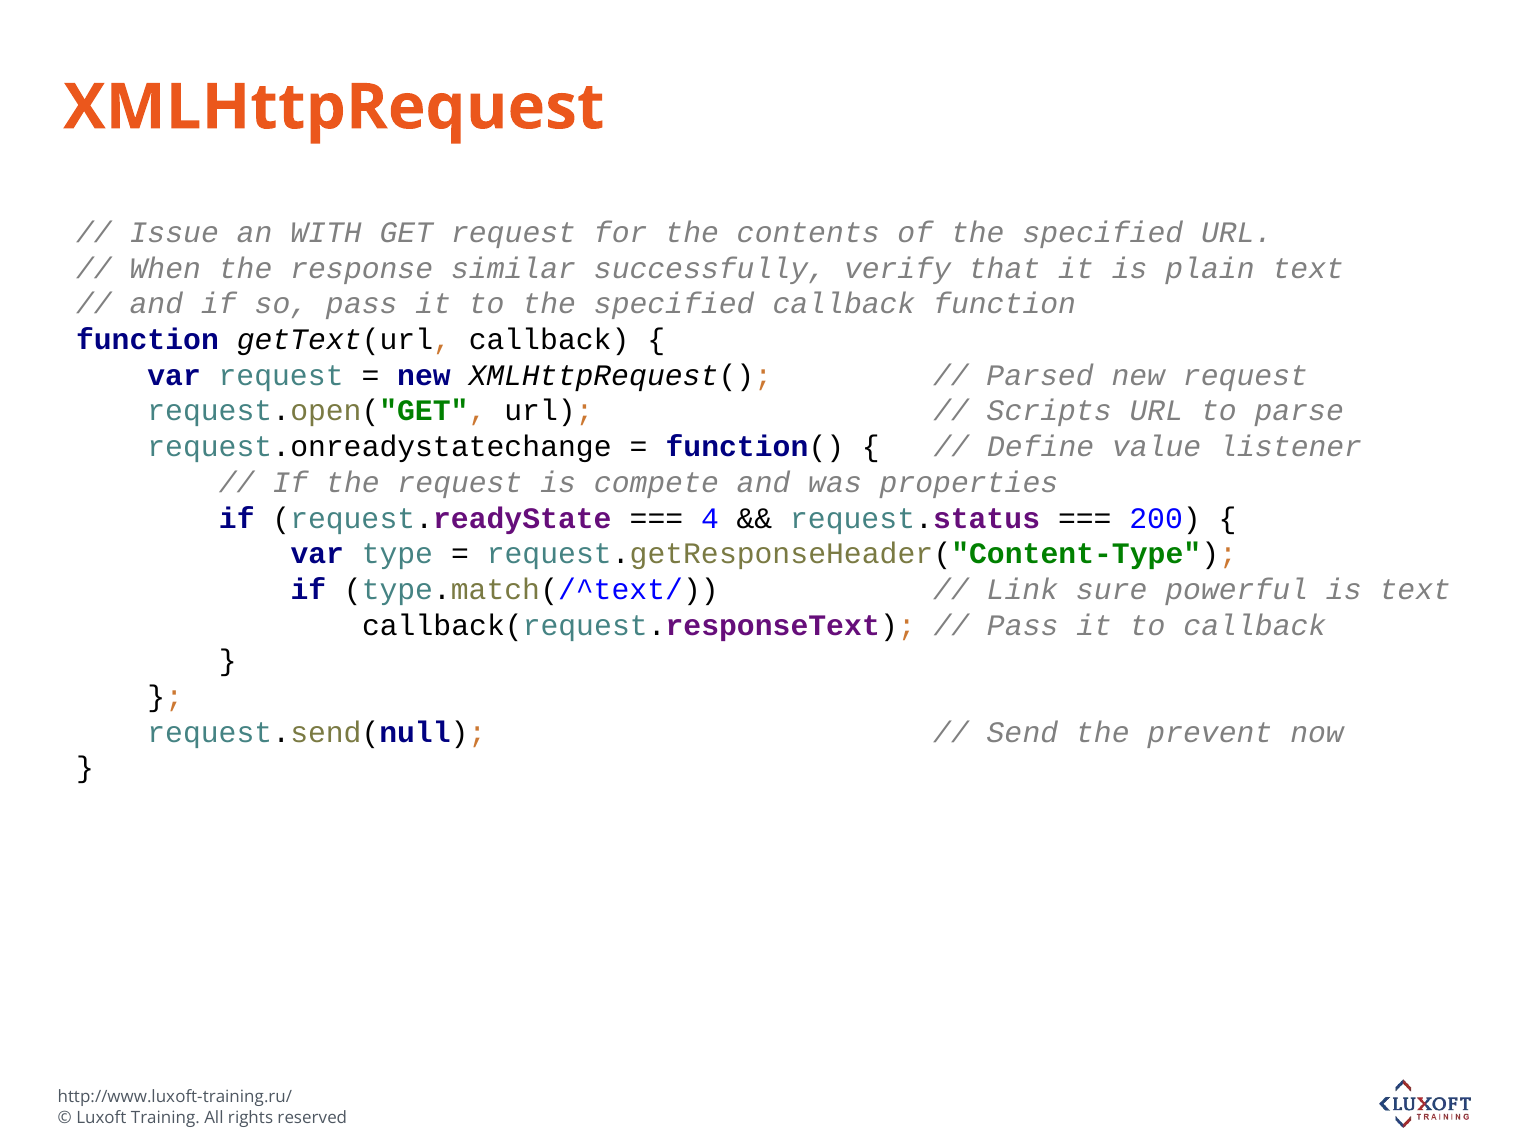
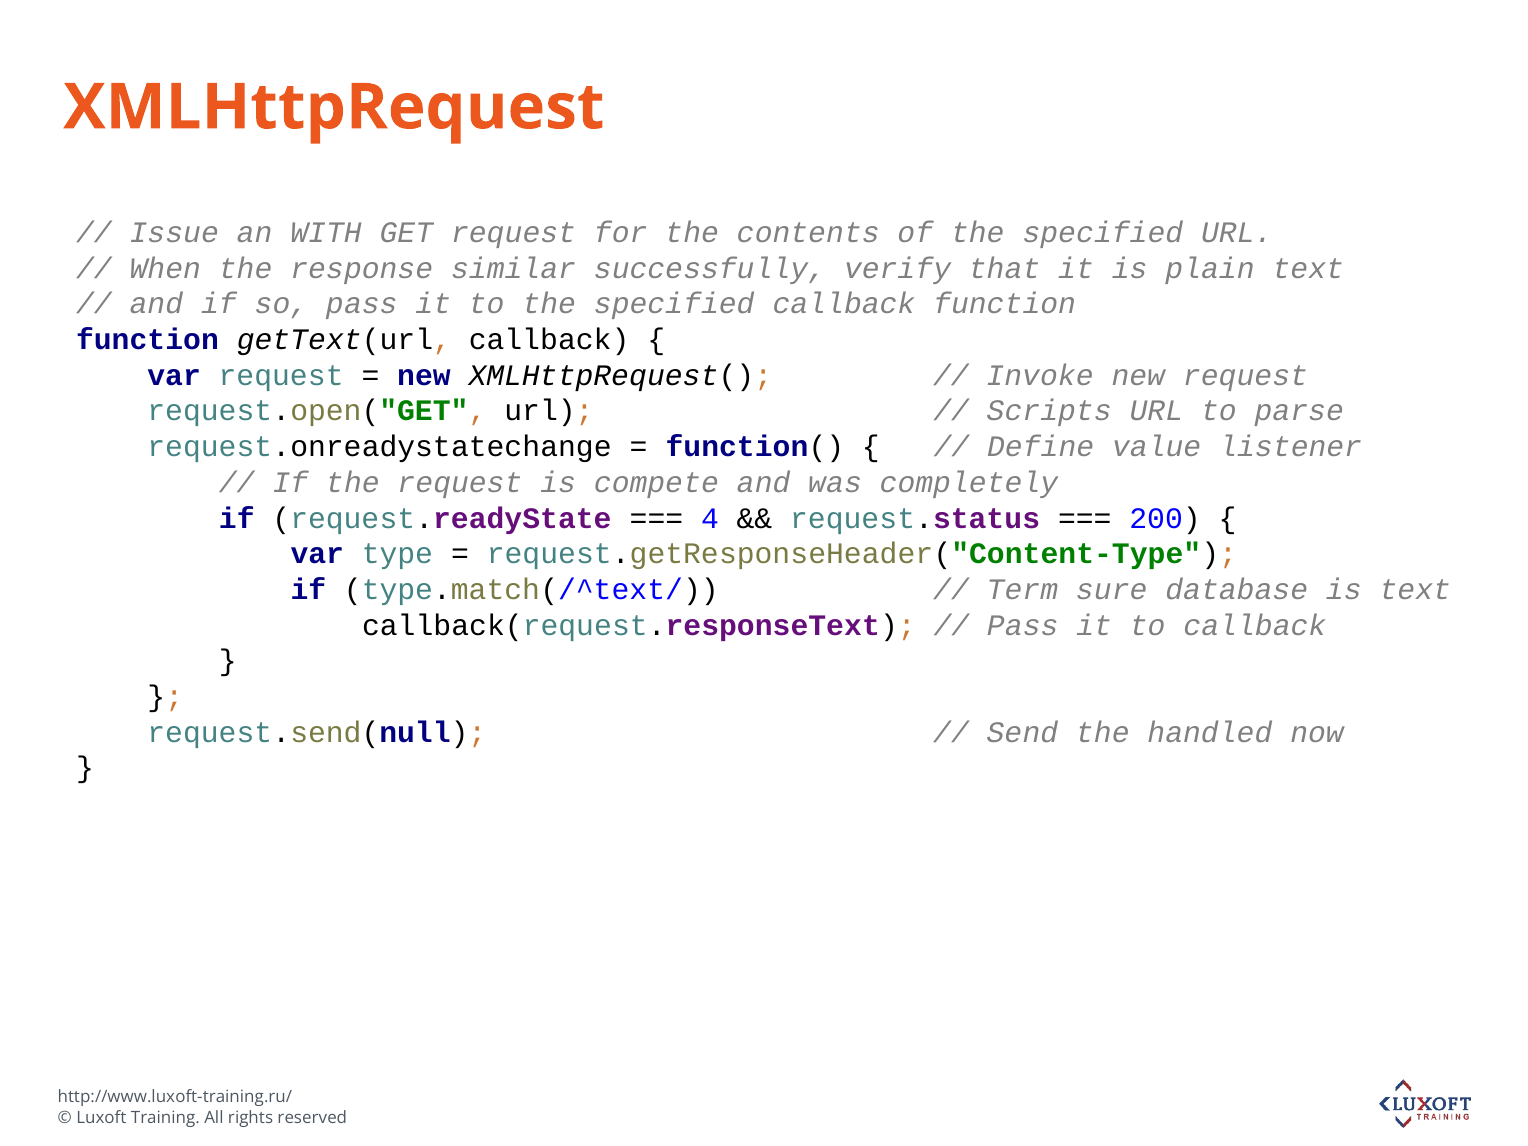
Parsed: Parsed -> Invoke (1040, 376)
properties: properties -> completely (969, 483)
Link: Link -> Term (1022, 590)
powerful: powerful -> database (1237, 590)
prevent: prevent -> handled (1210, 732)
